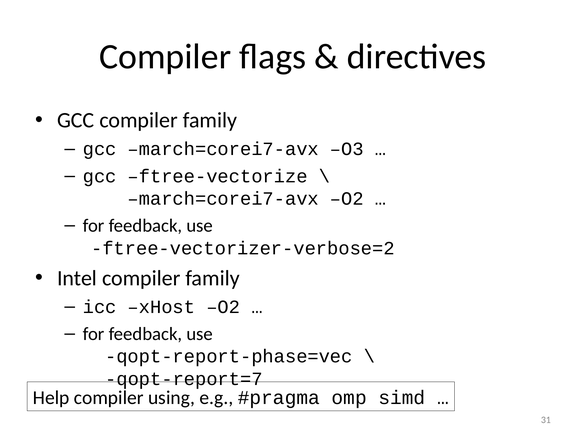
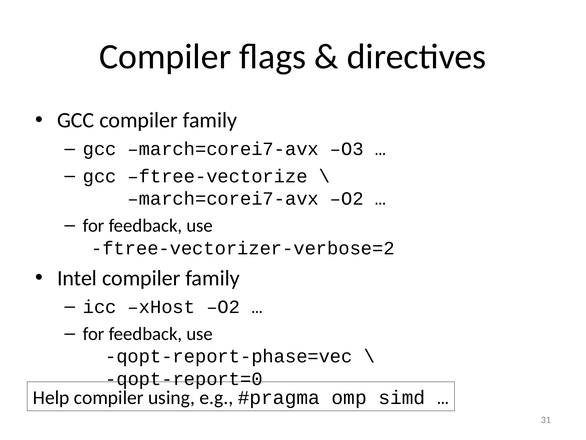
qopt-report=7: qopt-report=7 -> qopt-report=0 (184, 378)
